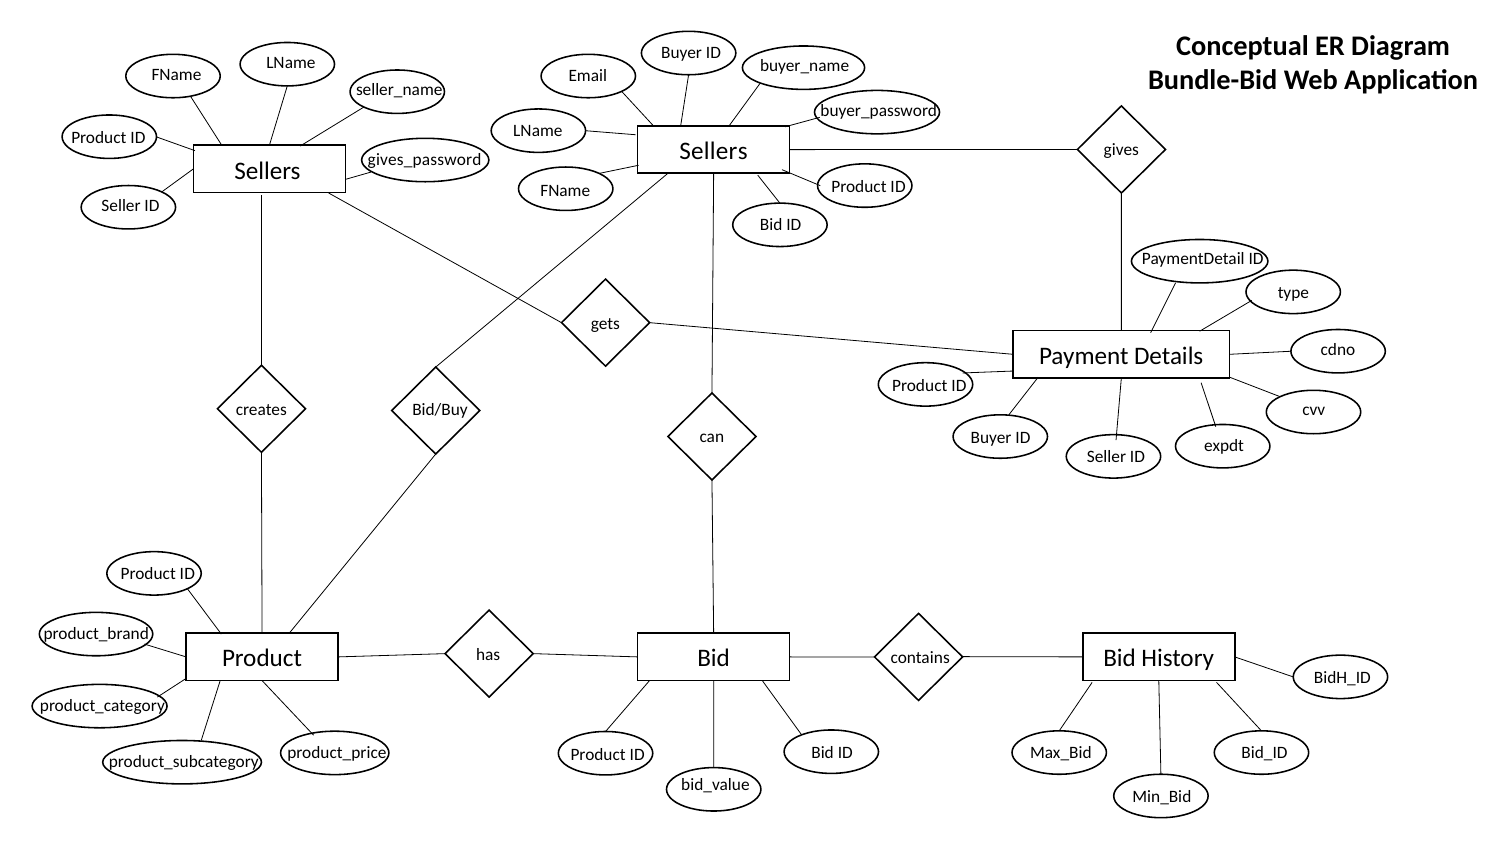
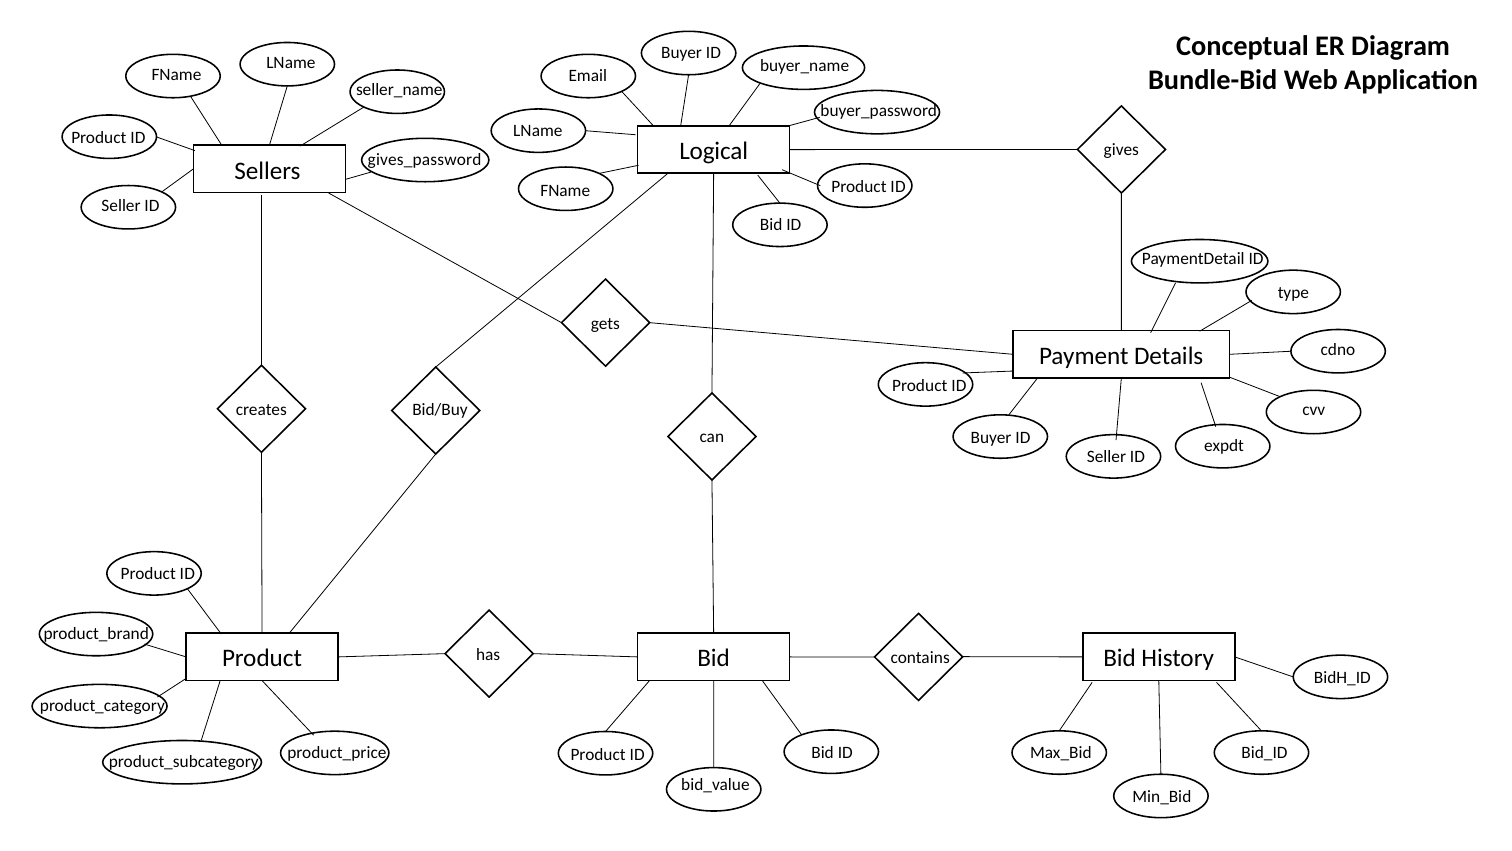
Sellers: Sellers -> Logical (714, 151)
